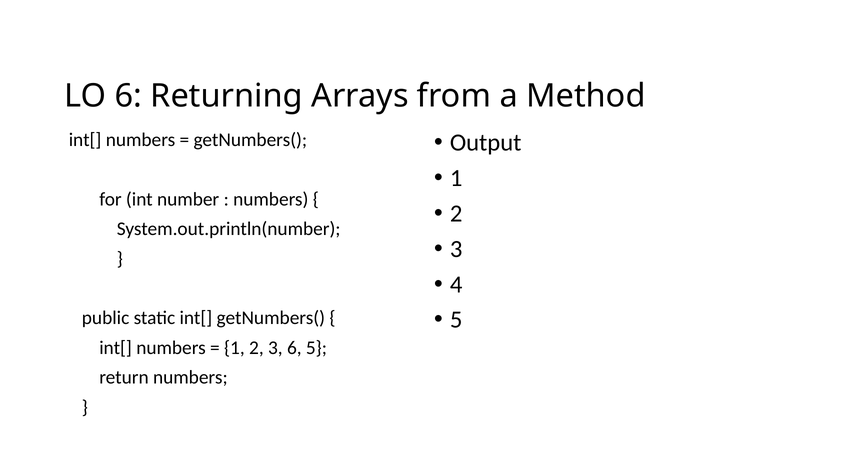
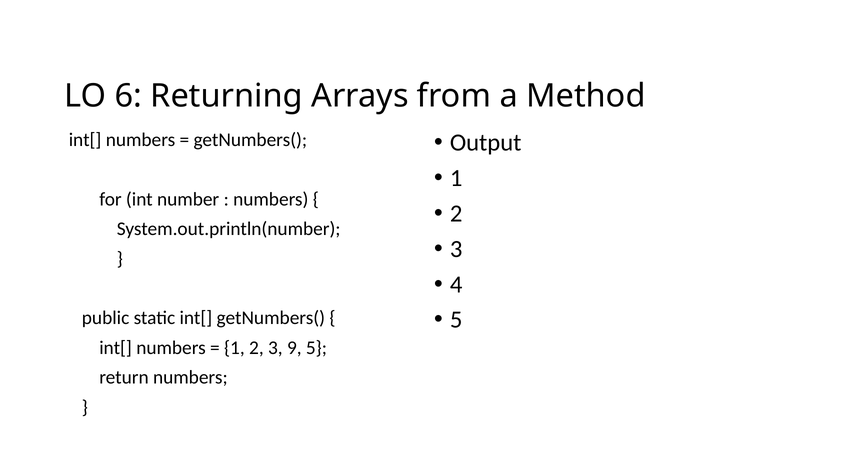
3 6: 6 -> 9 (294, 348)
